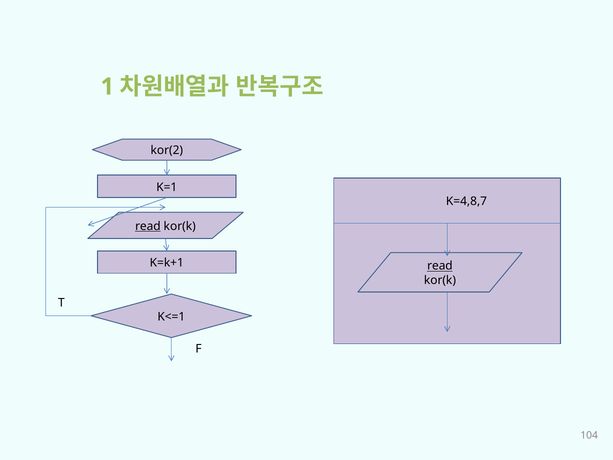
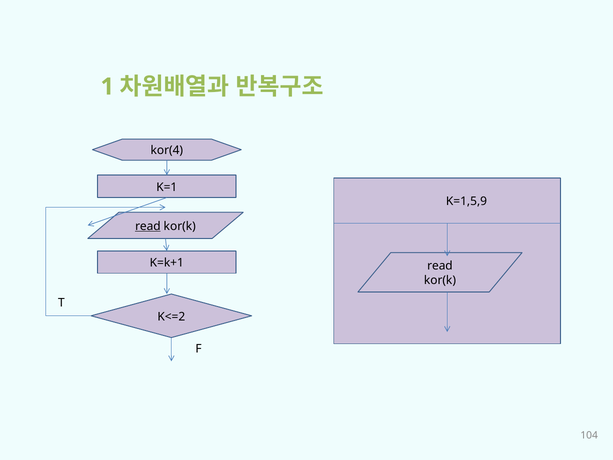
kor(2: kor(2 -> kor(4 (167, 150)
K=4,8,7: K=4,8,7 -> K=1,5,9 (467, 201)
read underline: present -> none (440, 266)
K<=1: K<=1 -> K<=2 (171, 316)
